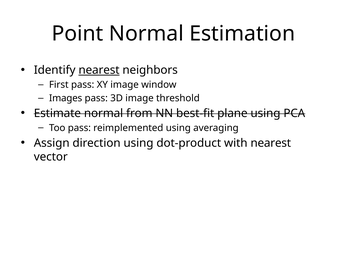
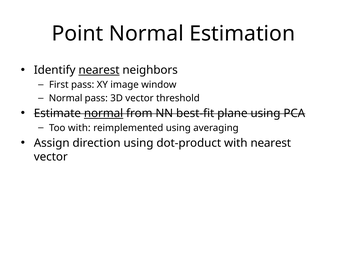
Images: Images -> Normal (66, 98)
3D image: image -> vector (140, 98)
normal underline: none -> present (104, 113)
Too pass: pass -> with (79, 128)
